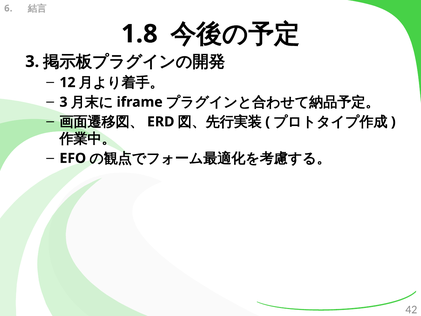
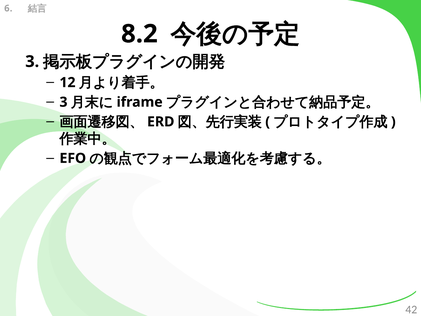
1.8: 1.8 -> 8.2 (139, 34)
